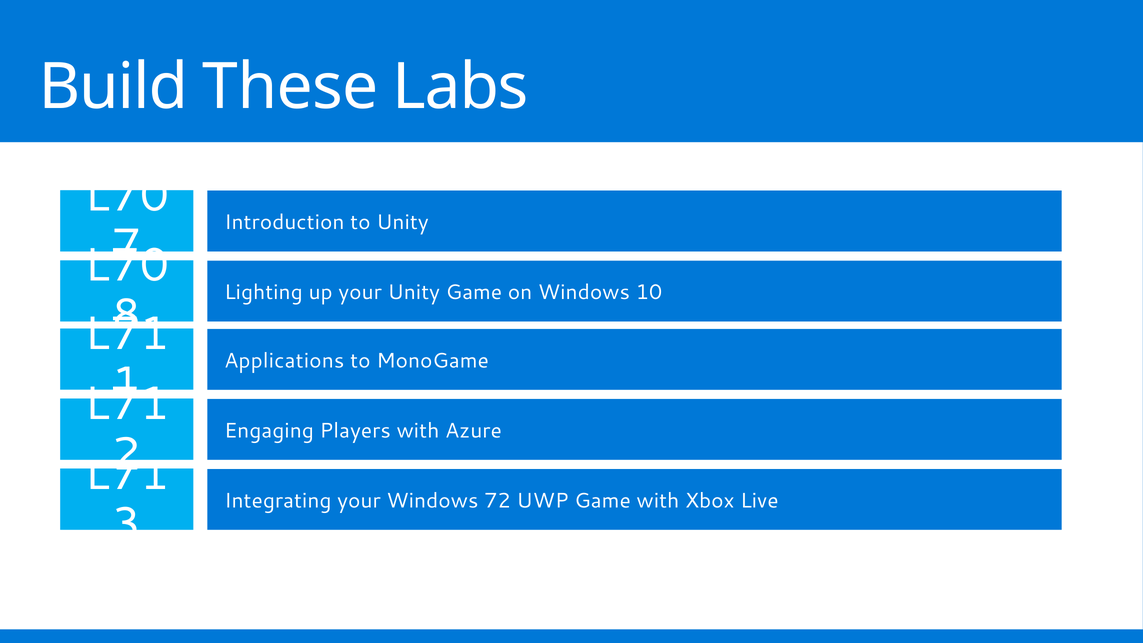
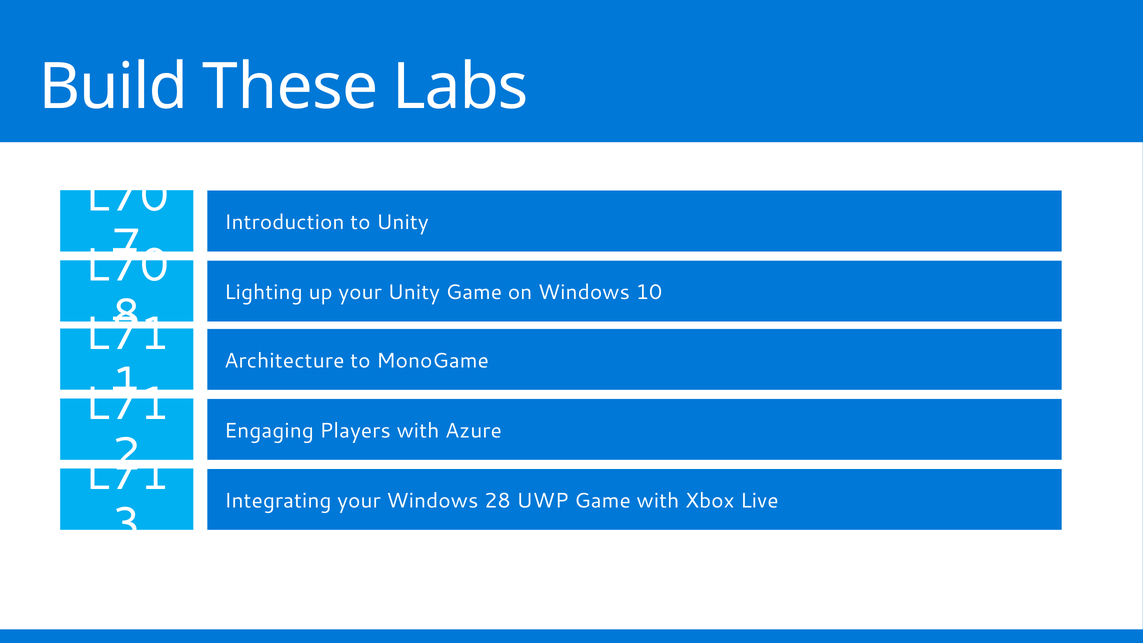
Applications: Applications -> Architecture (284, 361)
72: 72 -> 28 (497, 501)
